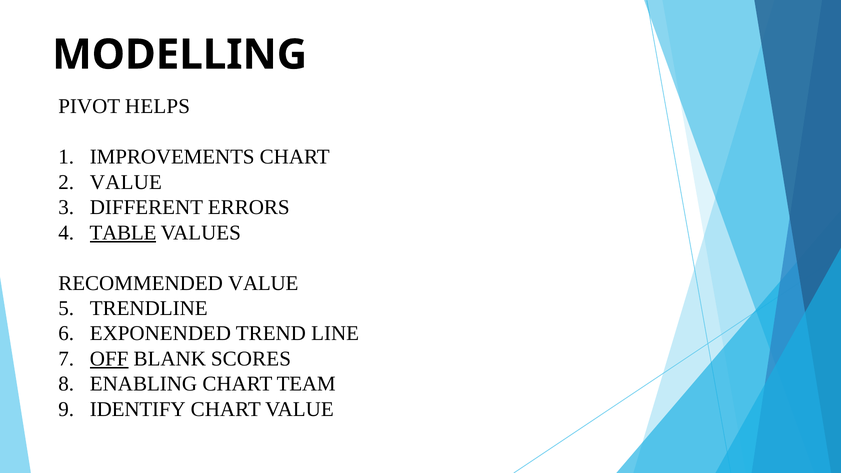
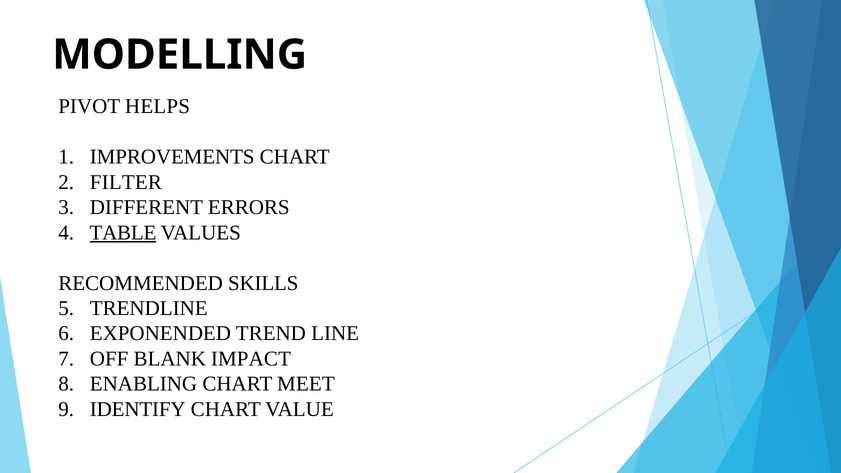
VALUE: VALUE -> FILTER (126, 182)
RECOMMENDED VALUE: VALUE -> SKILLS (263, 283)
OFF underline: present -> none (109, 359)
SCORES: SCORES -> IMPACT (251, 359)
TEAM: TEAM -> MEET (306, 384)
